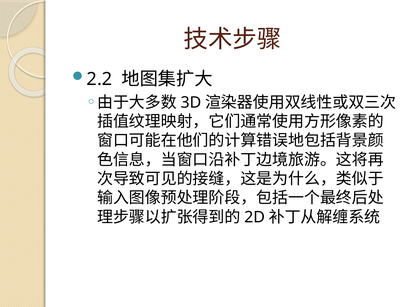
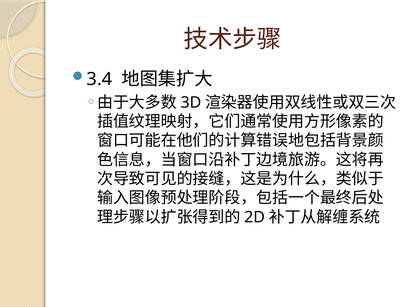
2.2: 2.2 -> 3.4 (100, 79)
